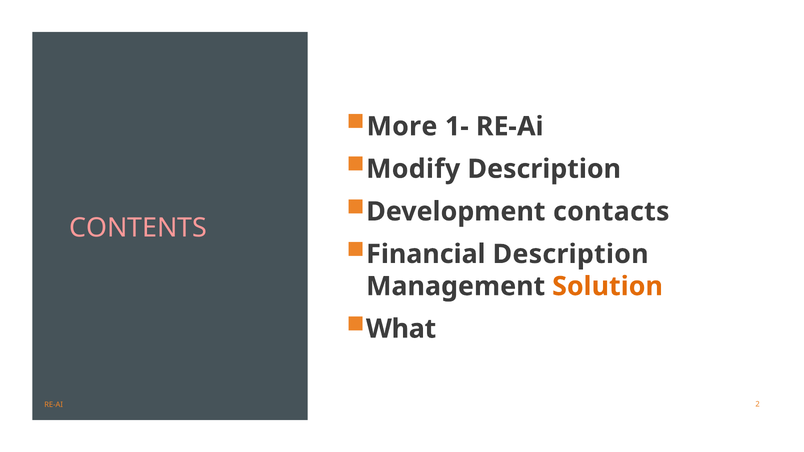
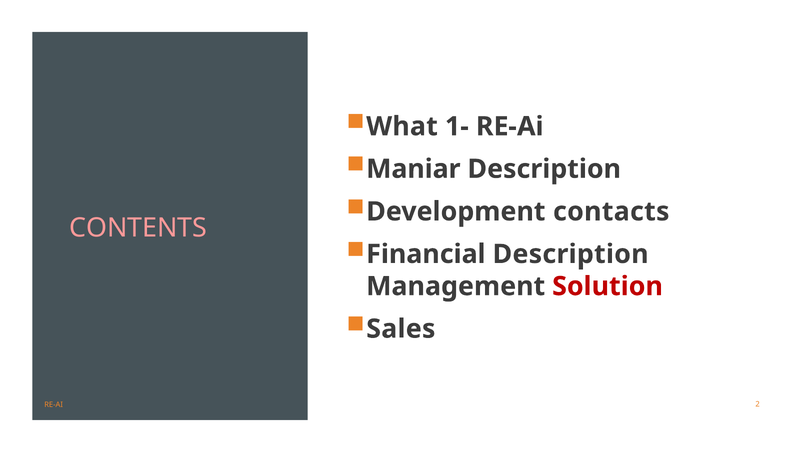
More: More -> What (402, 127)
Modify: Modify -> Maniar (413, 169)
Solution colour: orange -> red (608, 286)
What: What -> Sales (401, 329)
